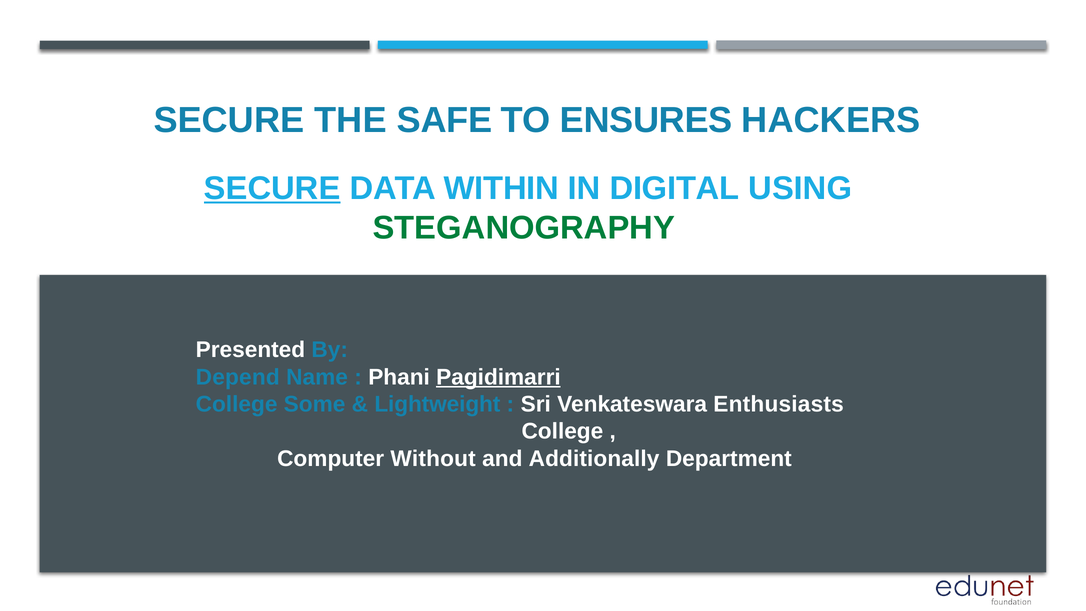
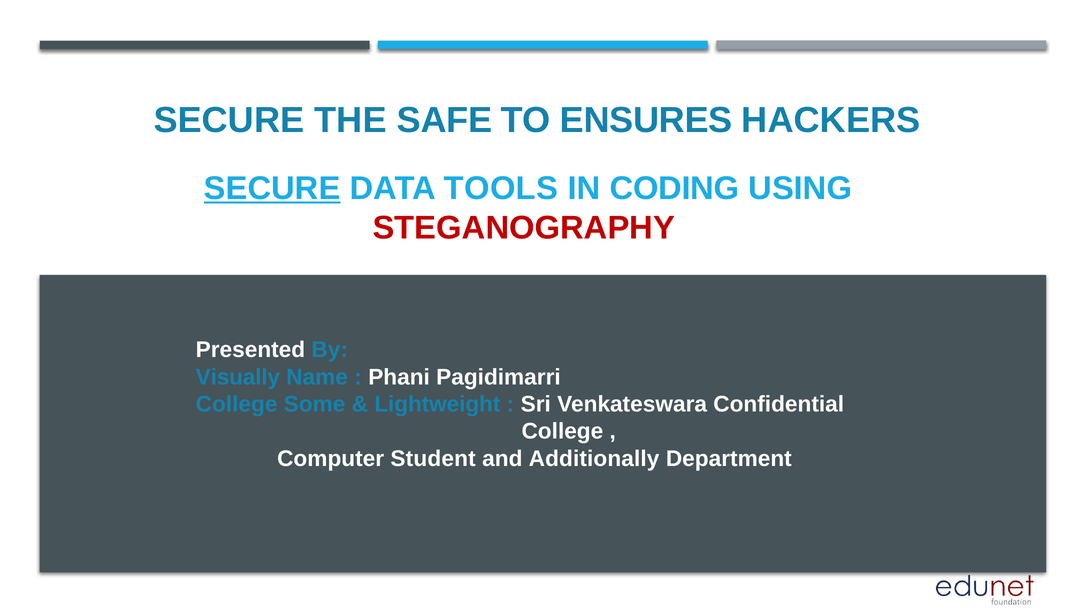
WITHIN: WITHIN -> TOOLS (501, 188)
DIGITAL: DIGITAL -> CODING (675, 188)
STEGANOGRAPHY colour: green -> red (524, 228)
Depend: Depend -> Visually (238, 377)
Pagidimarri underline: present -> none (498, 377)
Enthusiasts: Enthusiasts -> Confidential (779, 404)
Without: Without -> Student (433, 459)
